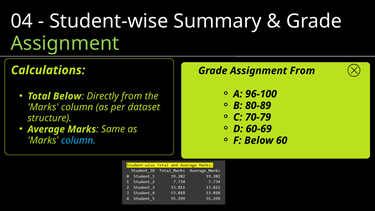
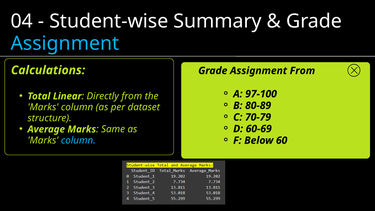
Assignment colour: light green -> light blue (65, 43)
96-100: 96-100 -> 97-100 (261, 94)
Total Below: Below -> Linear (67, 96)
